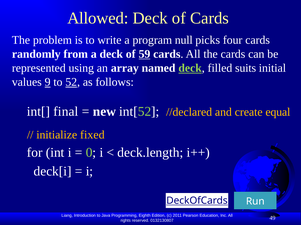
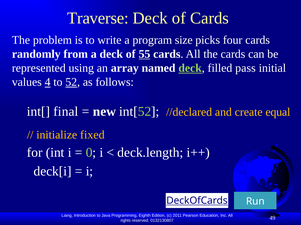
Allowed: Allowed -> Traverse (98, 18)
null: null -> size (184, 40)
59: 59 -> 55 (144, 54)
suits: suits -> pass (245, 68)
9: 9 -> 4 (48, 82)
